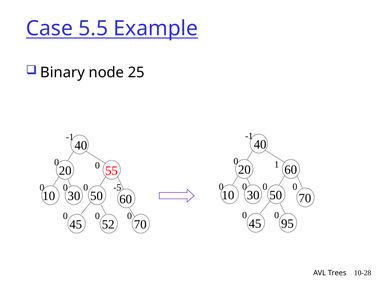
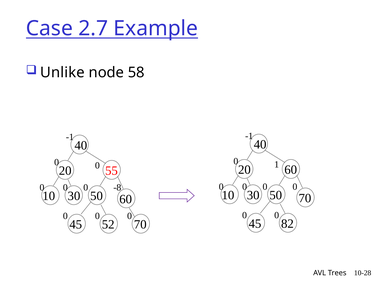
5.5: 5.5 -> 2.7 (93, 28)
Binary: Binary -> Unlike (62, 72)
25: 25 -> 58 (136, 72)
-5: -5 -> -8 (117, 187)
95: 95 -> 82 (287, 223)
